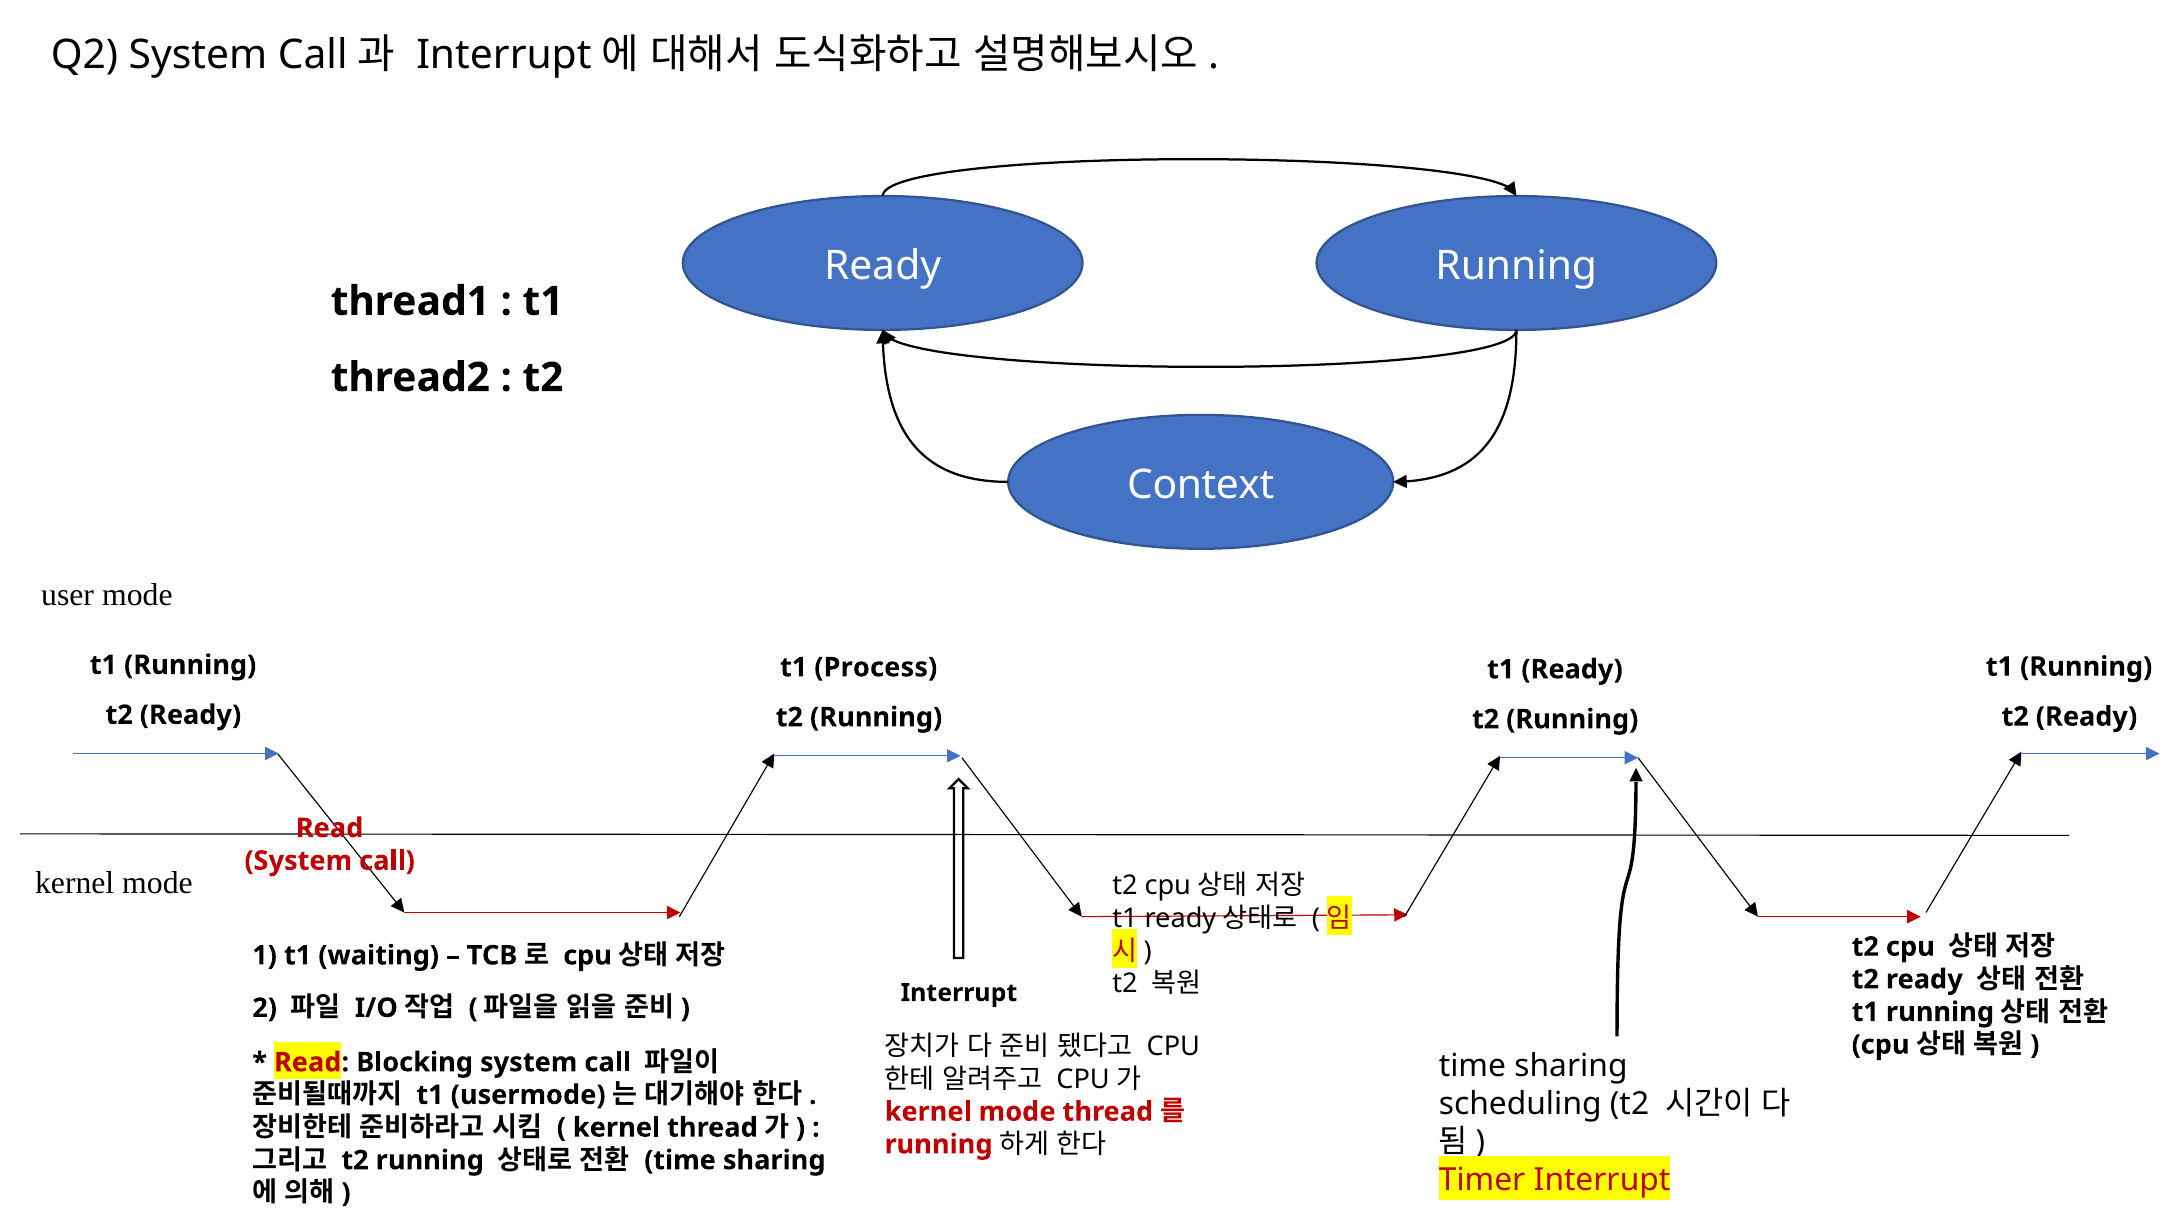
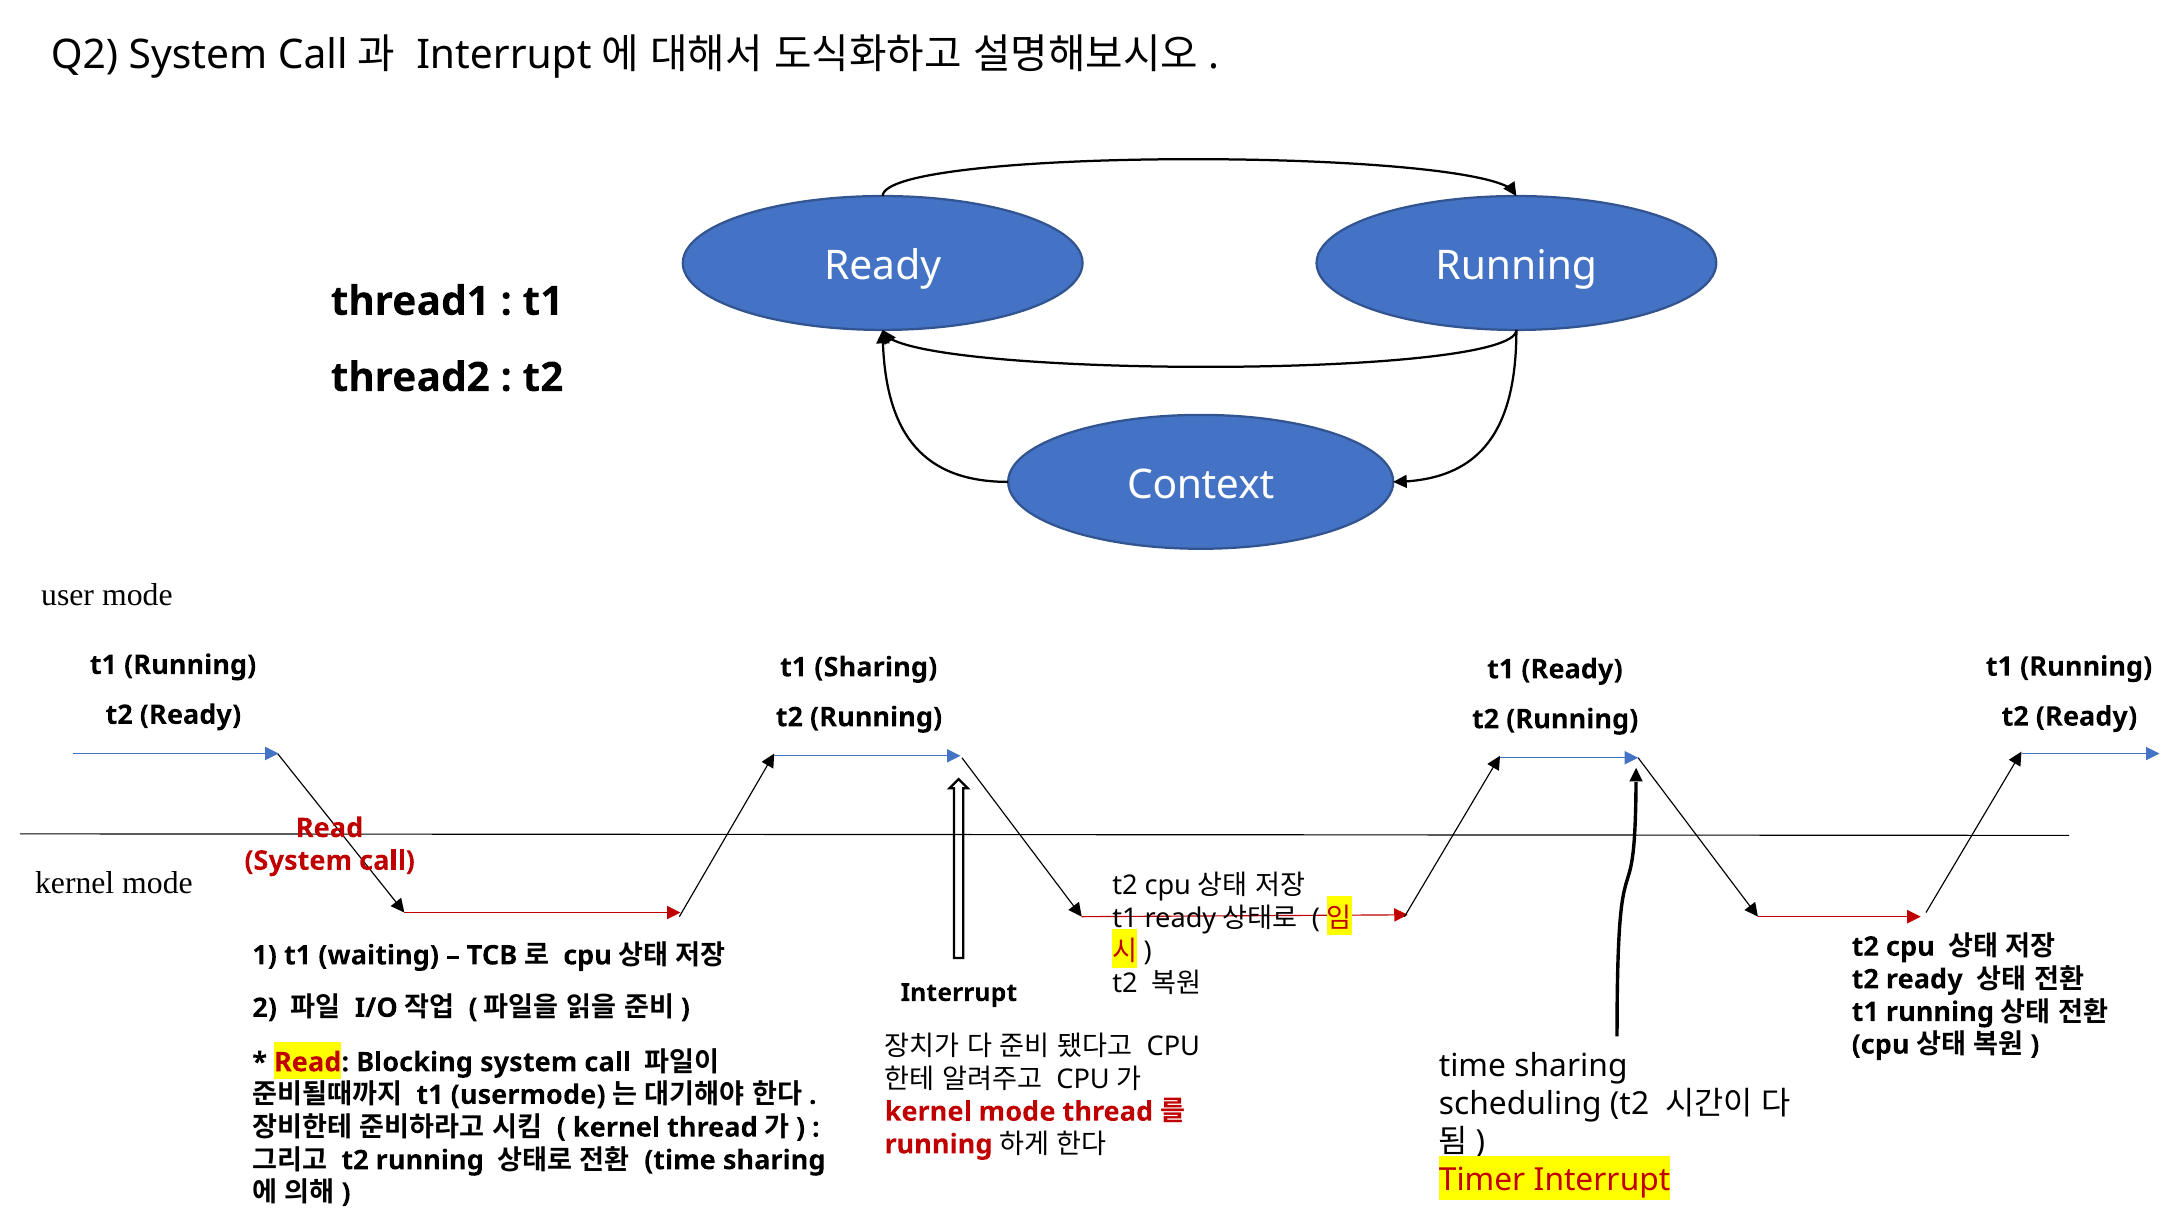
t1 Process: Process -> Sharing (876, 667)
